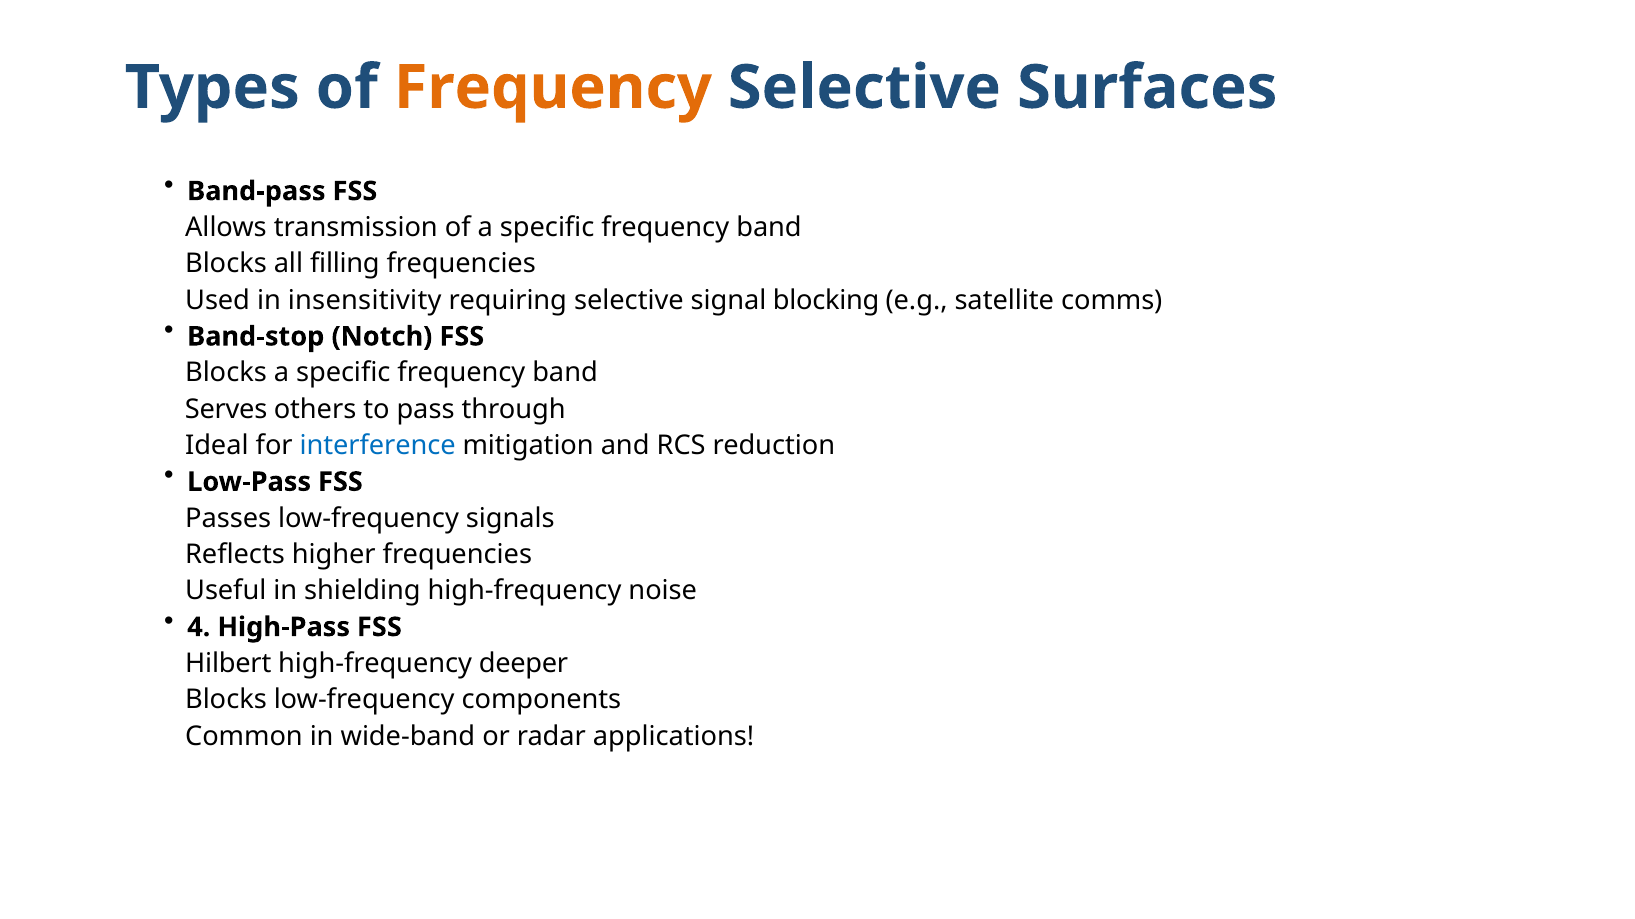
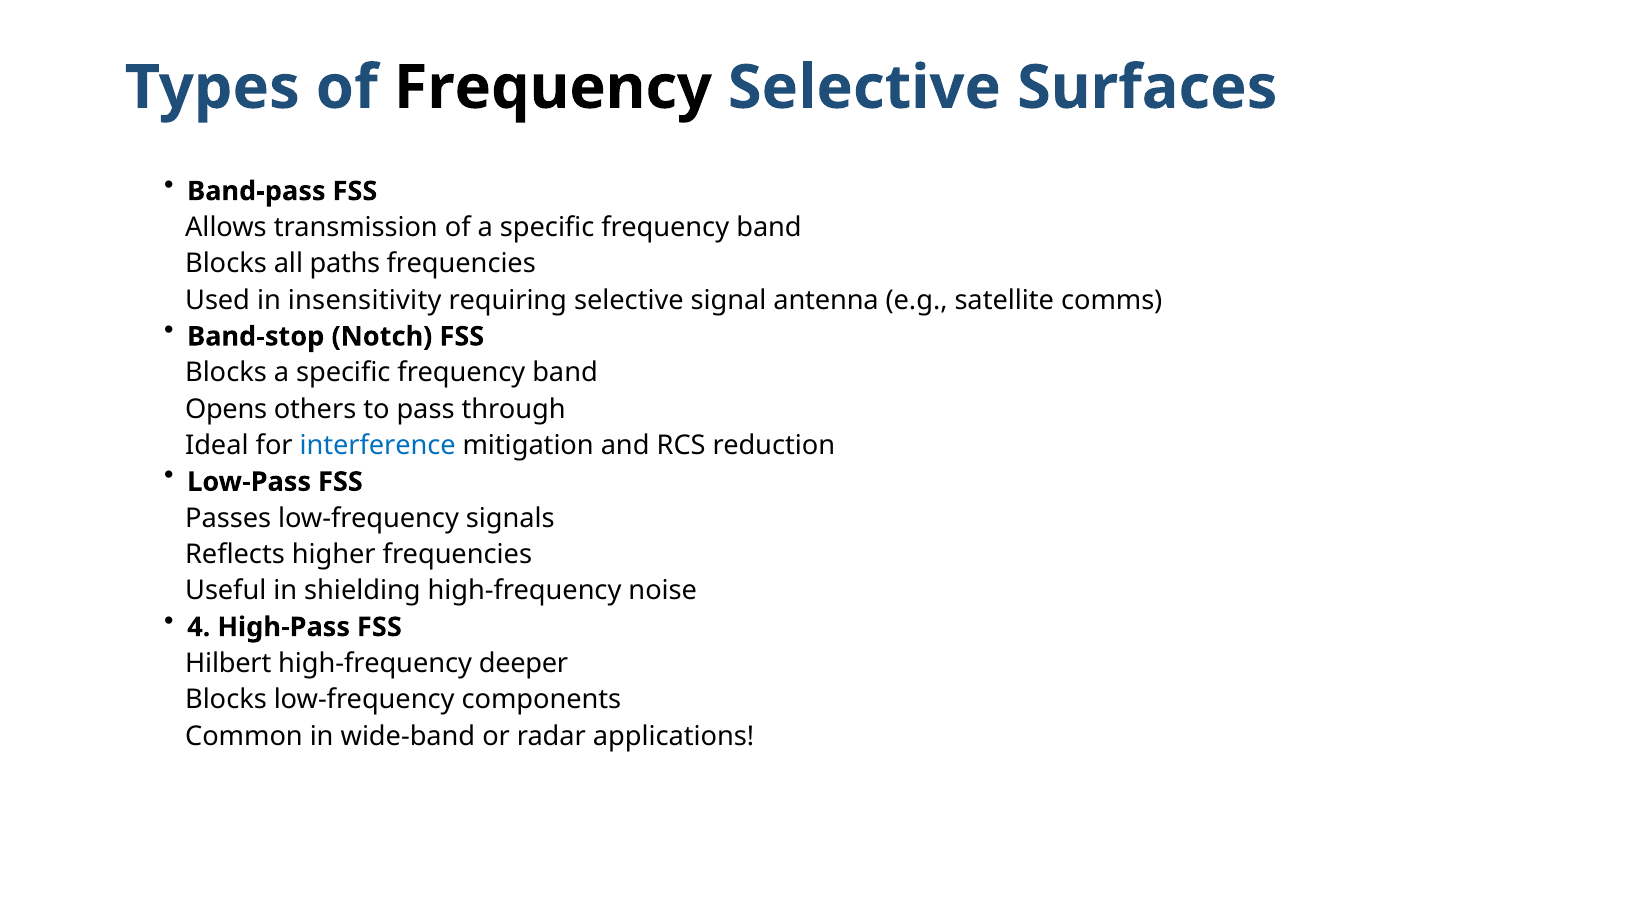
Frequency colour: orange -> black (553, 88)
filling: filling -> paths (345, 264)
blocking: blocking -> antenna (826, 300)
Serves: Serves -> Opens (226, 409)
